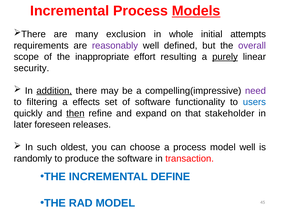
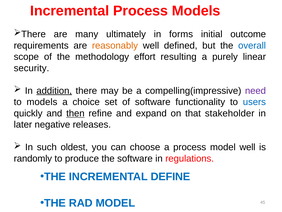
Models underline: present -> none (196, 11)
exclusion: exclusion -> ultimately (126, 34)
whole: whole -> forms (181, 34)
attempts: attempts -> outcome (248, 34)
reasonably colour: purple -> orange (115, 45)
overall colour: purple -> blue (252, 45)
inappropriate: inappropriate -> methodology (102, 57)
purely underline: present -> none (225, 57)
to filtering: filtering -> models (42, 102)
effects: effects -> choice (86, 102)
foreseen: foreseen -> negative (52, 124)
transaction: transaction -> regulations (190, 158)
